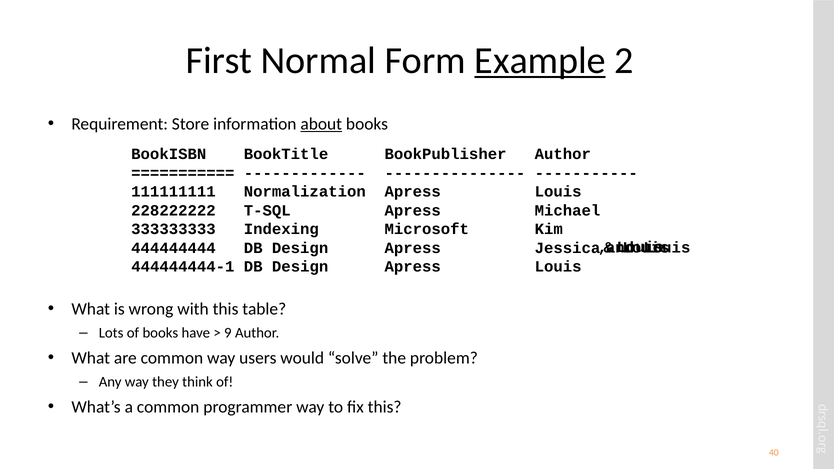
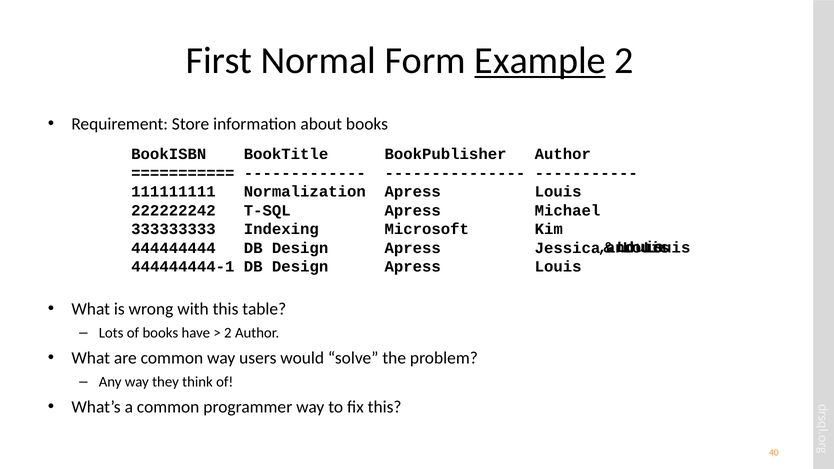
about underline: present -> none (321, 124)
228222222: 228222222 -> 222222242 (173, 211)
9: 9 -> 2 (228, 333)
